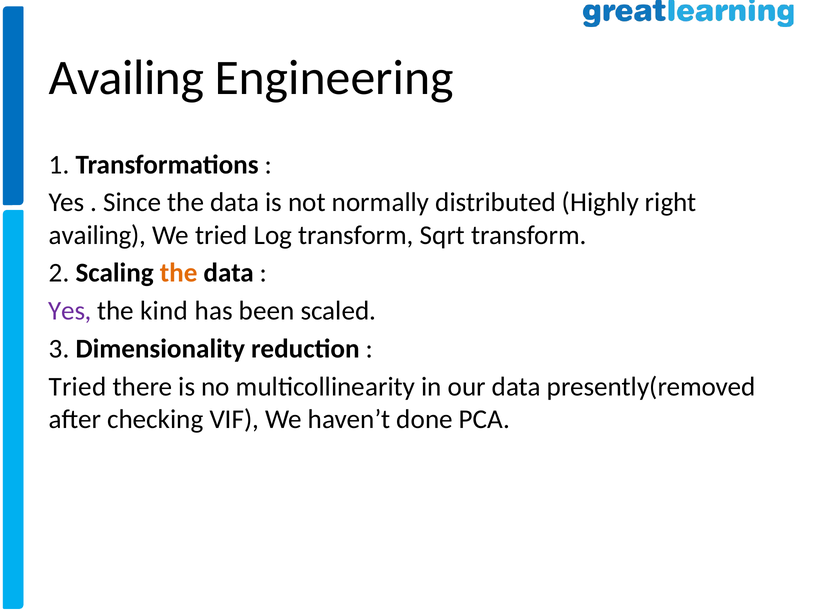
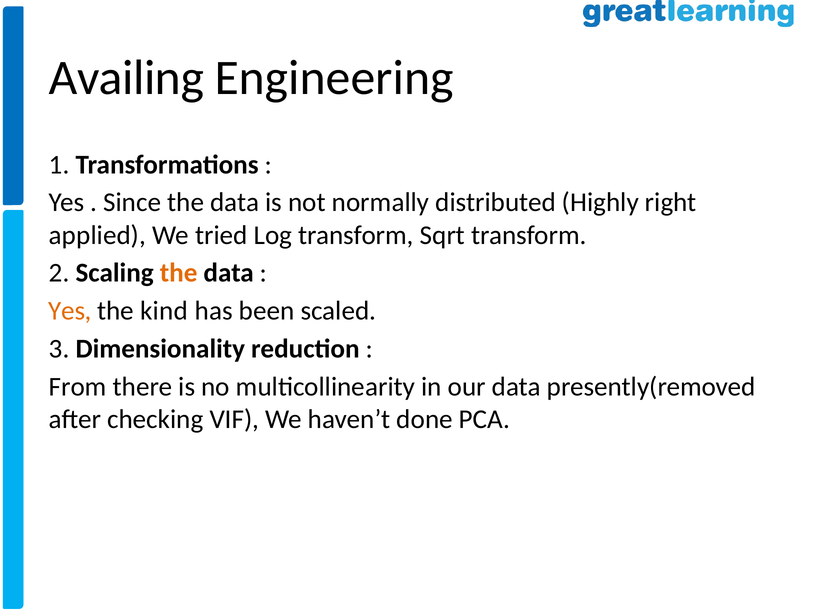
availing: availing -> applied (97, 235)
Yes colour: purple -> orange (70, 311)
Tried: Tried -> From (78, 387)
